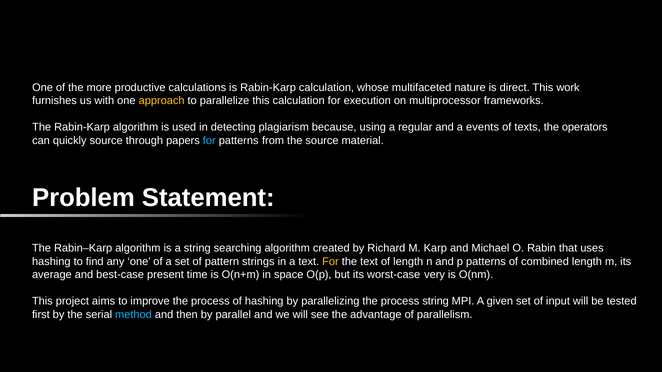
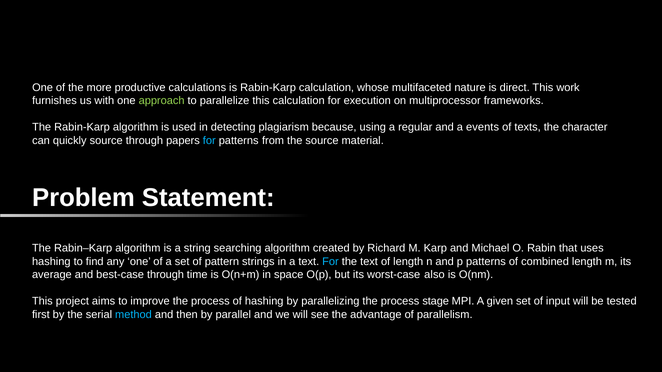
approach colour: yellow -> light green (162, 101)
operators: operators -> character (585, 127)
For colour: yellow -> light blue (330, 262)
best-case present: present -> through (166, 275)
very: very -> also (434, 275)
process string: string -> stage (436, 302)
